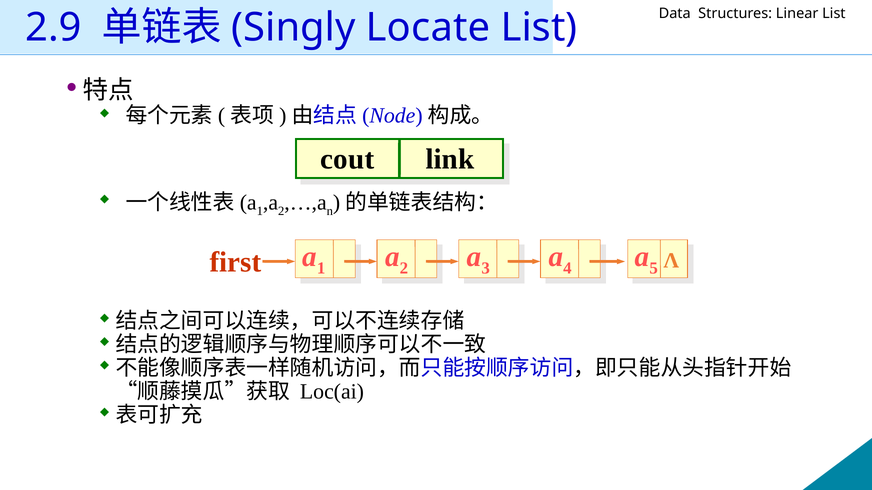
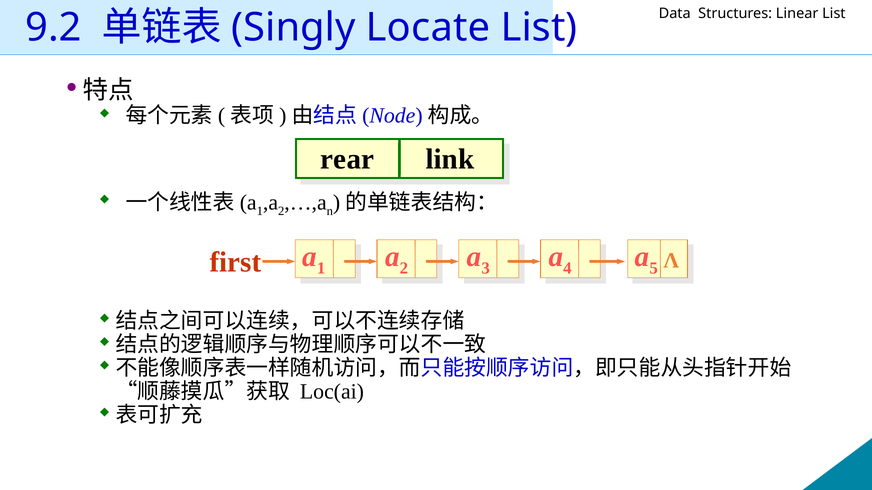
2.9: 2.9 -> 9.2 (54, 28)
cout: cout -> rear (347, 159)
